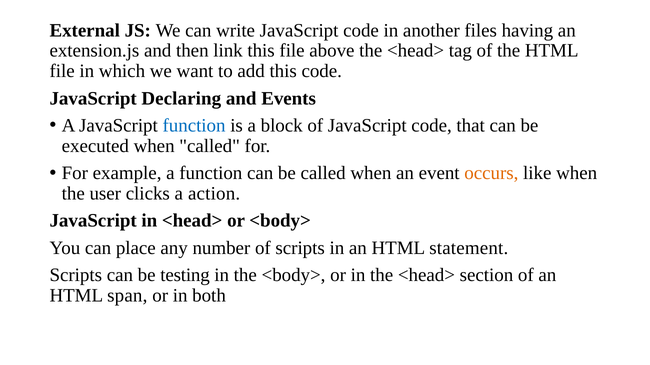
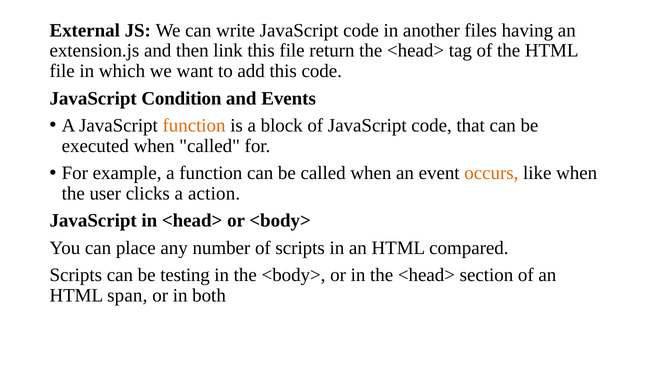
above: above -> return (332, 51)
Declaring: Declaring -> Condition (181, 98)
function colour: blue -> orange (194, 126)
statement: statement -> compared (469, 248)
